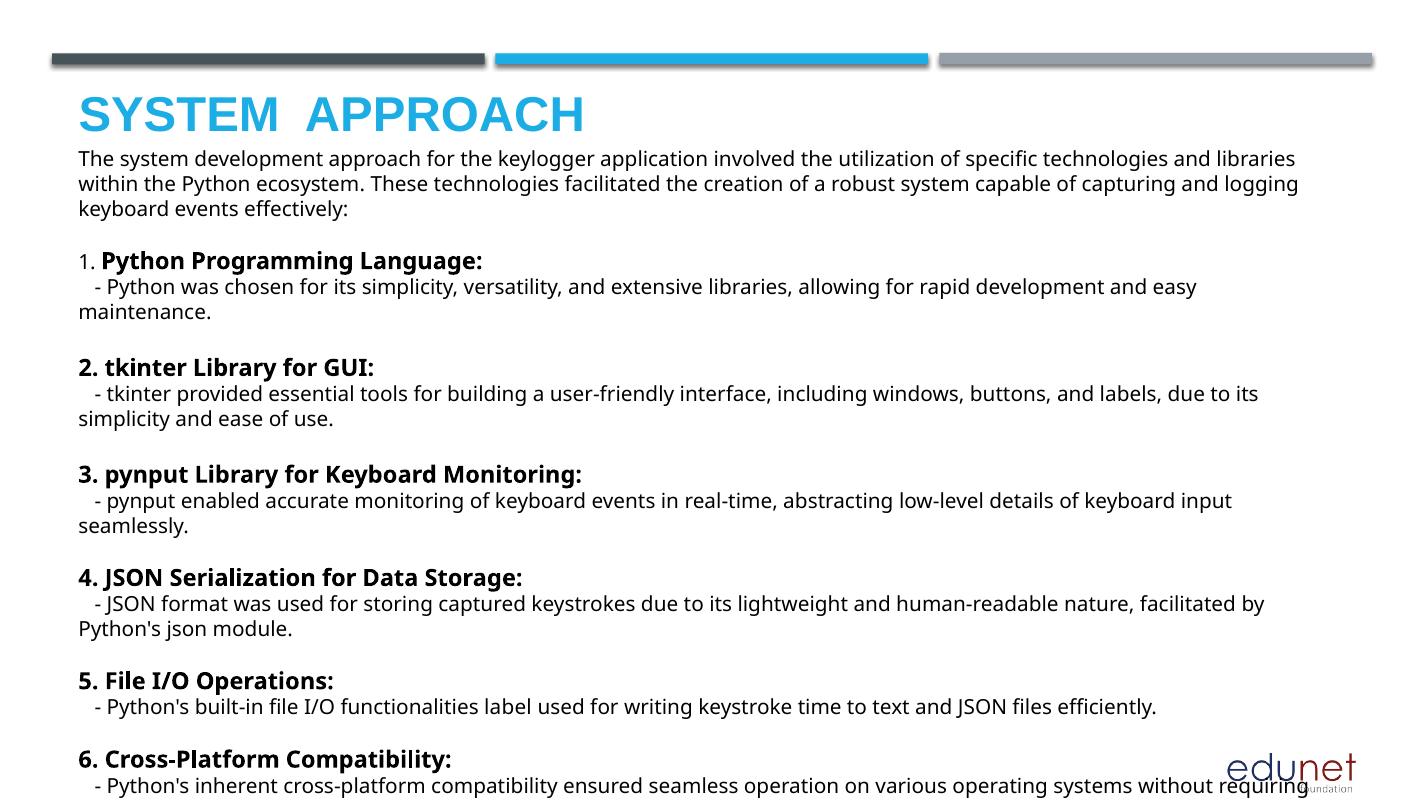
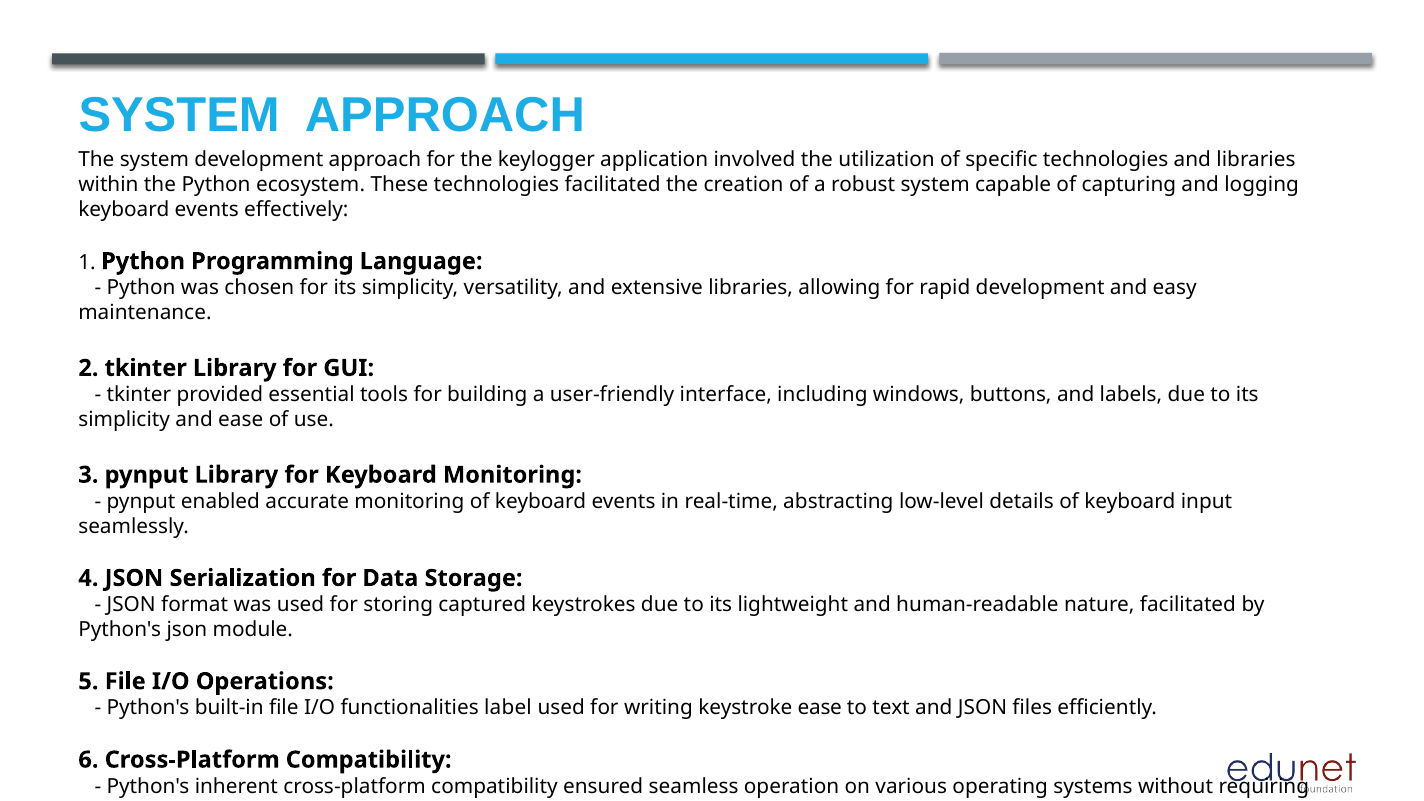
keystroke time: time -> ease (820, 708)
